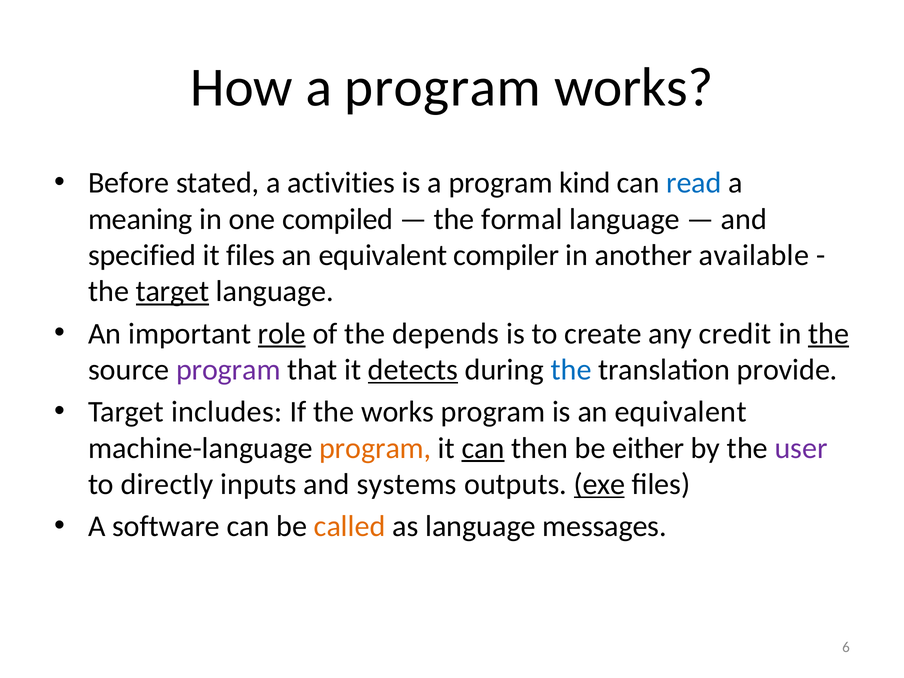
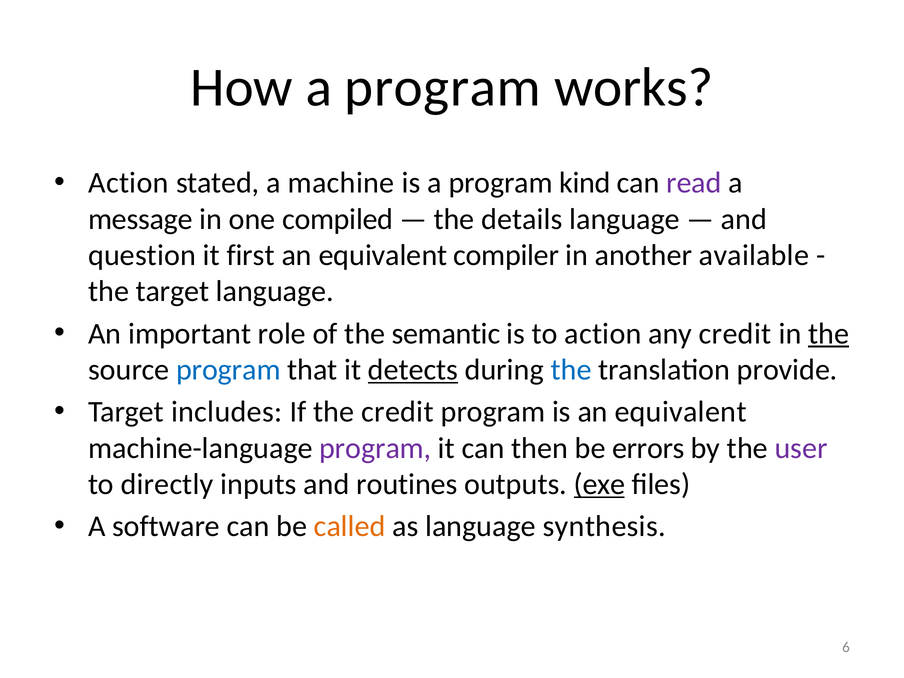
Before: Before -> Action (129, 183)
activities: activities -> machine (341, 183)
read colour: blue -> purple (694, 183)
meaning: meaning -> message (140, 219)
formal: formal -> details (522, 219)
specified: specified -> question (142, 255)
it files: files -> first (251, 255)
target underline: present -> none (172, 291)
role underline: present -> none (282, 334)
depends: depends -> semantic (446, 334)
to create: create -> action (603, 334)
program colour: purple -> blue (228, 370)
the works: works -> credit (397, 412)
program colour: orange -> purple (375, 448)
can underline: present -> none (483, 448)
either: either -> errors (648, 448)
systems: systems -> routines (407, 484)
messages: messages -> synthesis (604, 526)
